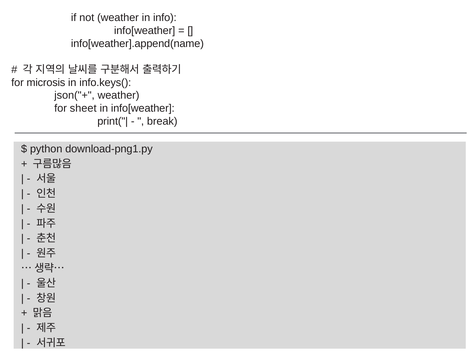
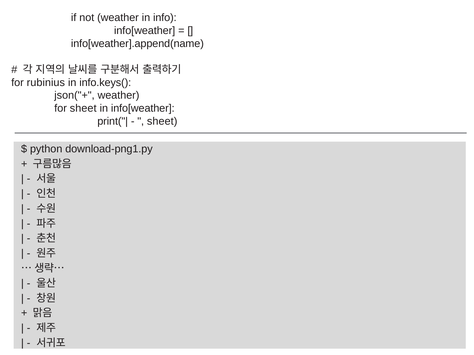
microsis: microsis -> rubinius (46, 83)
break: break -> sheet (162, 121)
